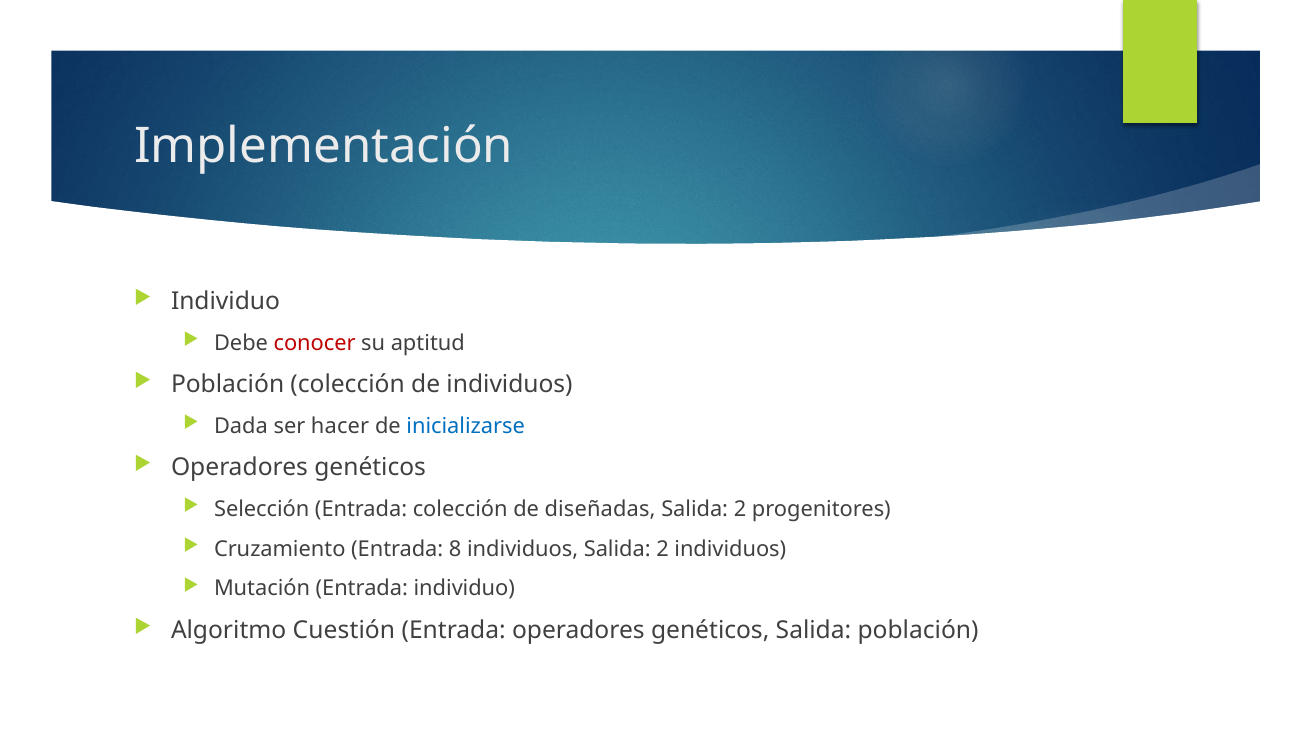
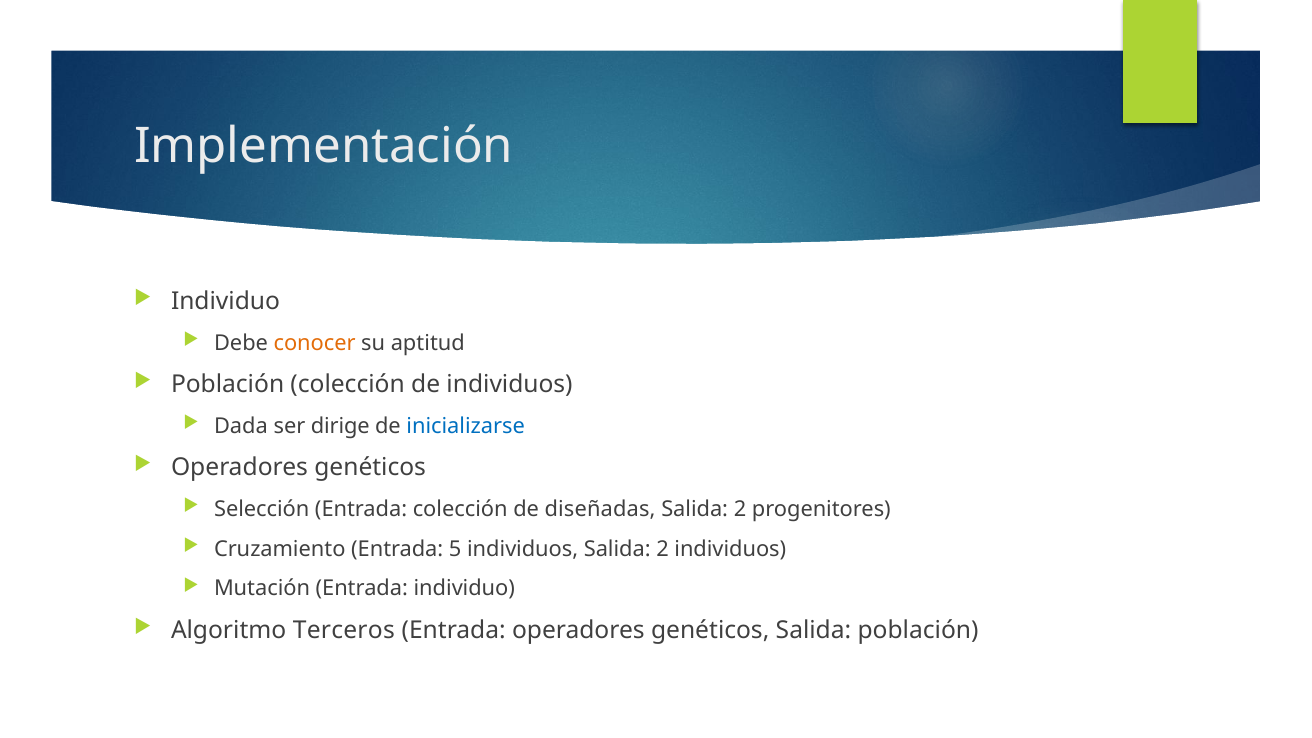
conocer colour: red -> orange (315, 343)
hacer: hacer -> dirige (340, 426)
8: 8 -> 5 (455, 549)
Cuestión: Cuestión -> Terceros (344, 630)
